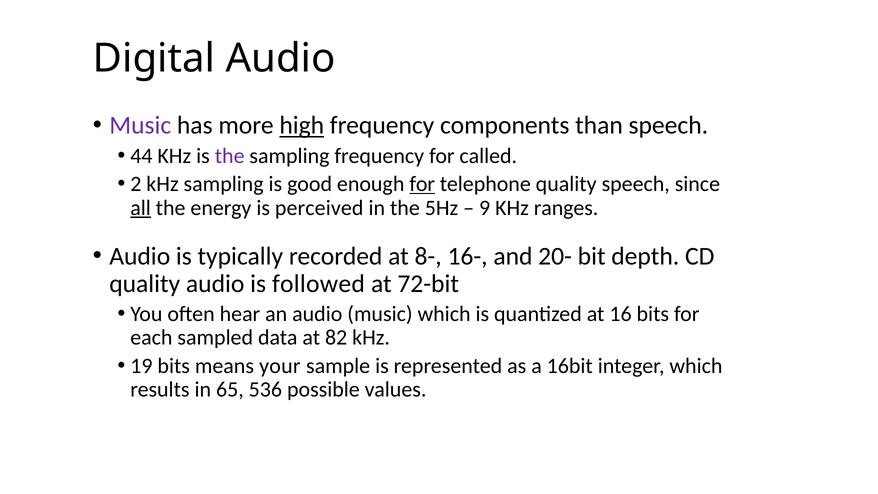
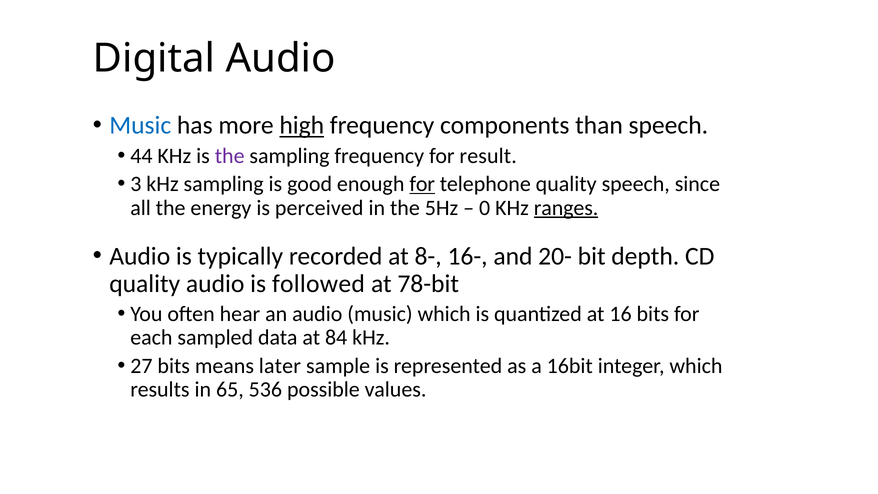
Music colour: purple -> blue (140, 126)
called: called -> result (488, 156)
2: 2 -> 3 (136, 184)
all underline: present -> none (141, 208)
9: 9 -> 0 (485, 208)
ranges underline: none -> present (566, 208)
72-bit: 72-bit -> 78-bit (428, 284)
82: 82 -> 84 (336, 338)
19: 19 -> 27 (141, 366)
your: your -> later (280, 366)
